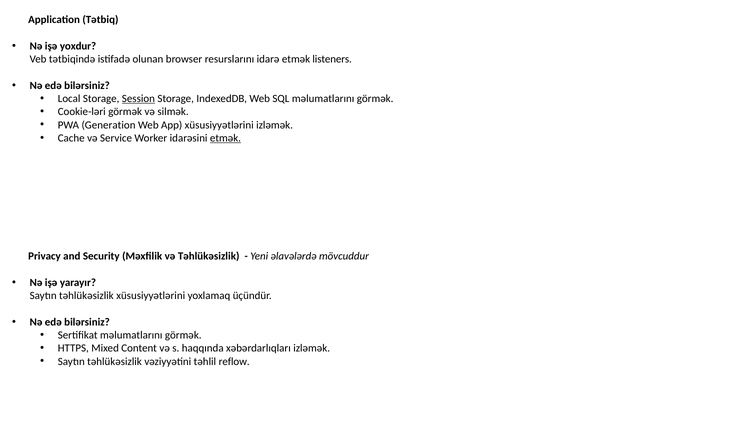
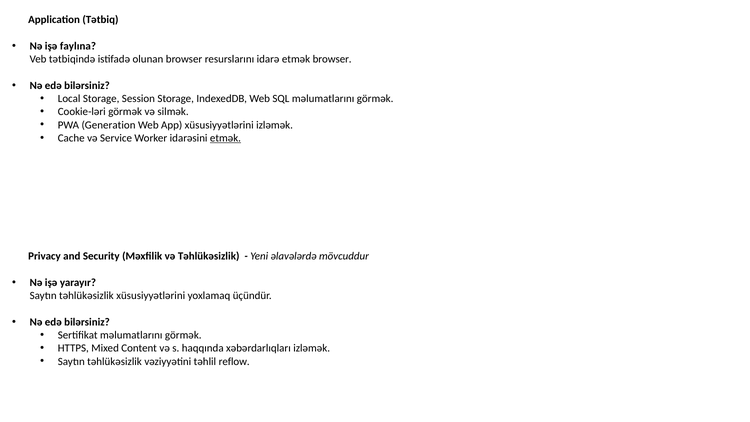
yoxdur: yoxdur -> faylına (78, 46)
etmək listeners: listeners -> browser (332, 59)
Session underline: present -> none (138, 99)
